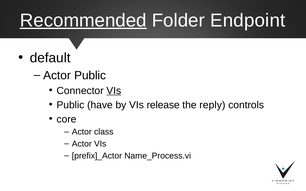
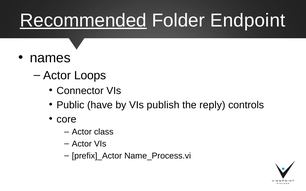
default: default -> names (50, 58)
Actor Public: Public -> Loops (90, 76)
VIs underline: present -> none (114, 91)
release: release -> publish (163, 105)
